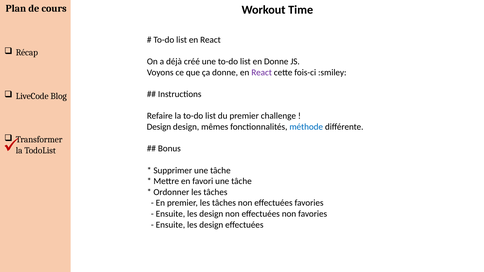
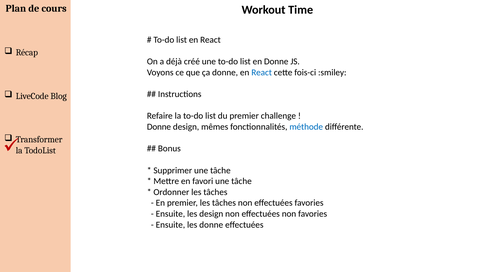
React colour: purple -> blue (262, 72)
Design: Design -> Donne (159, 127)
design: design -> donne (211, 225)
